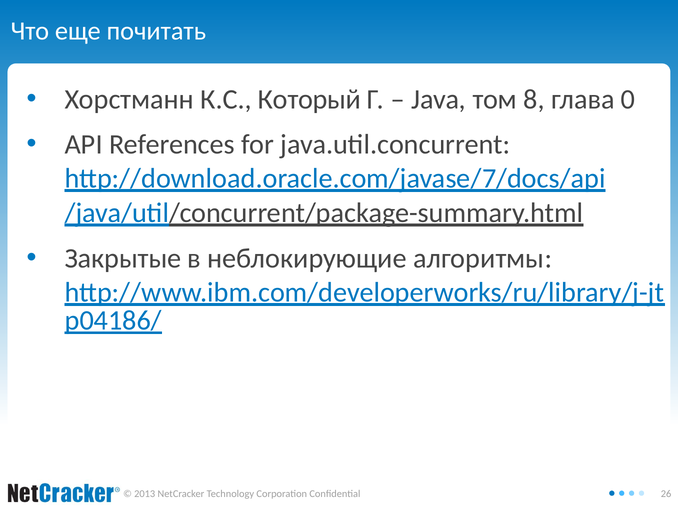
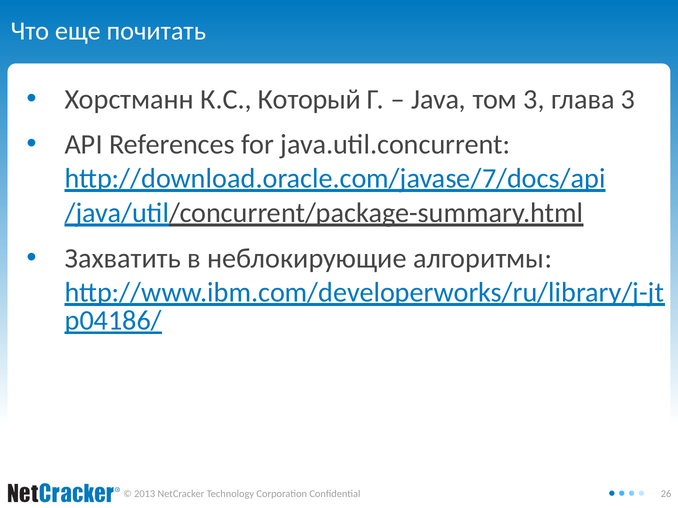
том 8: 8 -> 3 (534, 99)
глава 0: 0 -> 3 (628, 99)
Закрытые: Закрытые -> Захватить (123, 259)
